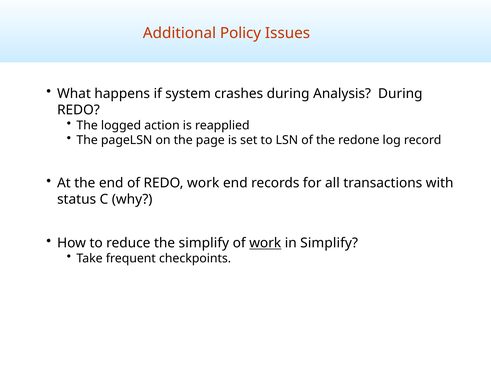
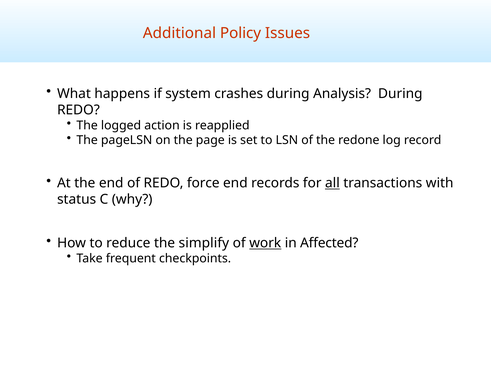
REDO work: work -> force (203, 183)
all underline: none -> present (332, 183)
in Simplify: Simplify -> Affected (329, 243)
